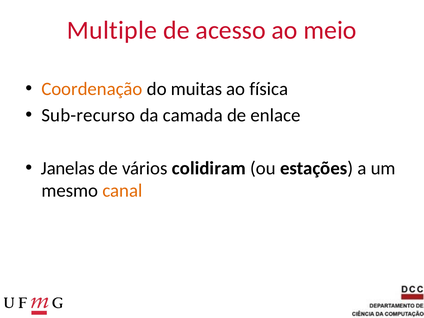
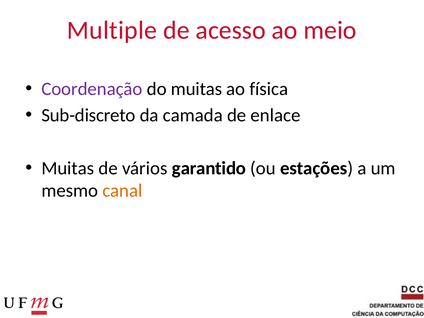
Coordenação colour: orange -> purple (92, 89)
Sub-recurso: Sub-recurso -> Sub-discreto (88, 115)
Janelas: Janelas -> Muitas (68, 168)
colidiram: colidiram -> garantido (209, 168)
